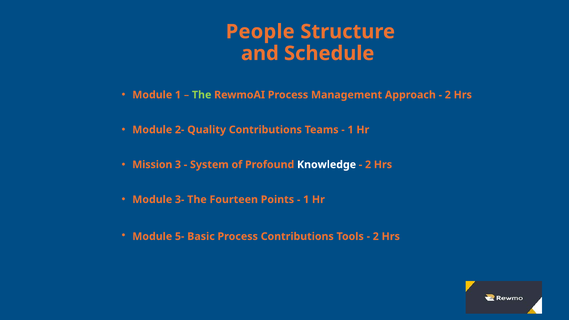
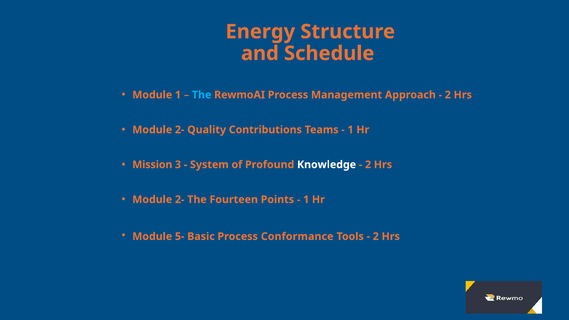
People: People -> Energy (260, 32)
The colour: light green -> light blue (202, 95)
3-: 3- -> 2- (180, 200)
Process Contributions: Contributions -> Conformance (297, 236)
